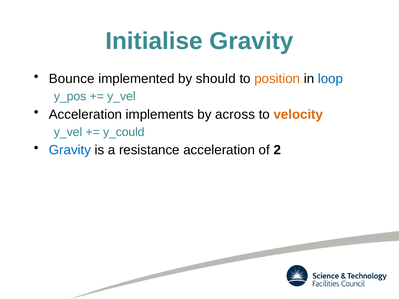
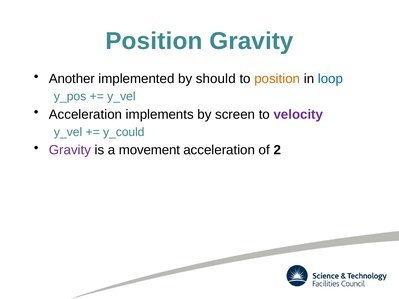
Initialise: Initialise -> Position (154, 41)
Bounce: Bounce -> Another (72, 79)
across: across -> screen (235, 115)
velocity colour: orange -> purple (298, 115)
Gravity colour: blue -> purple (70, 150)
resistance: resistance -> movement (149, 150)
